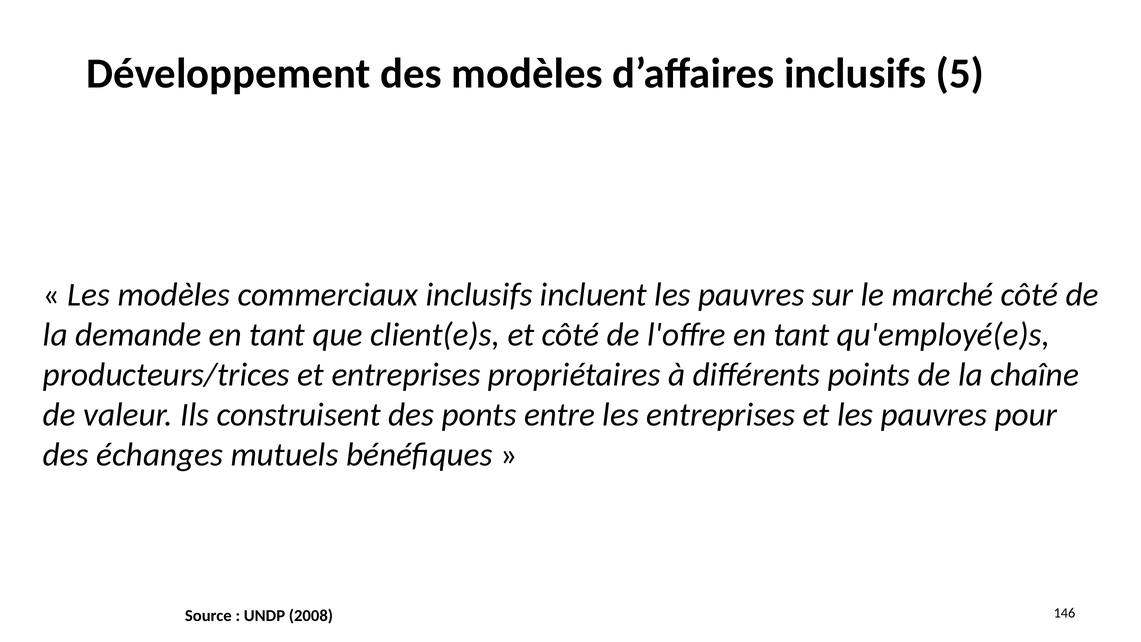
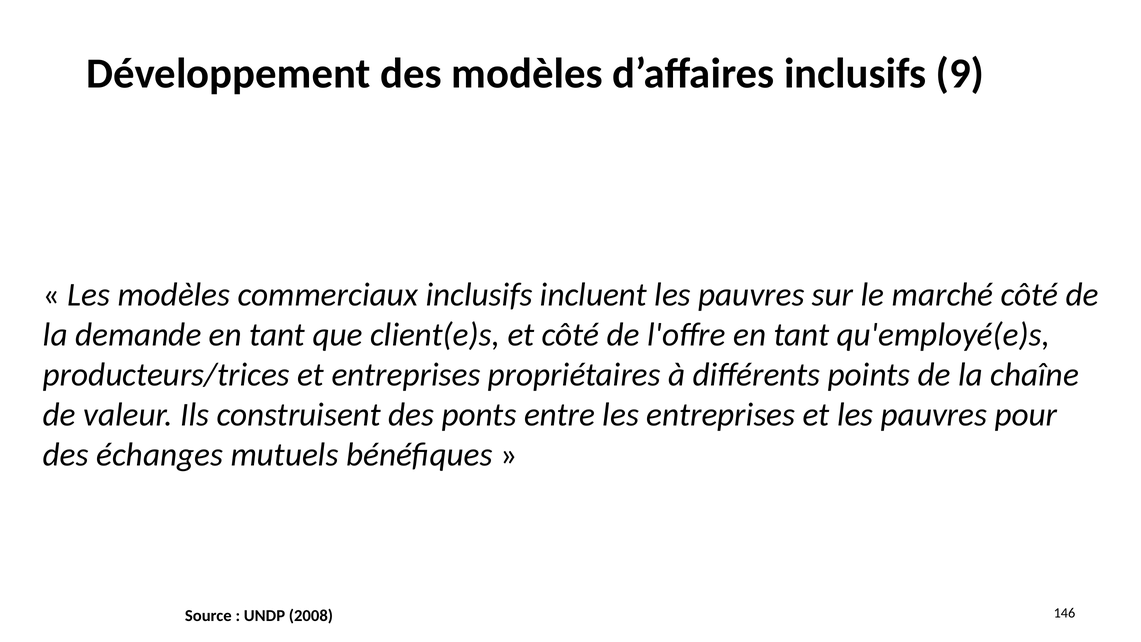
5: 5 -> 9 (960, 73)
